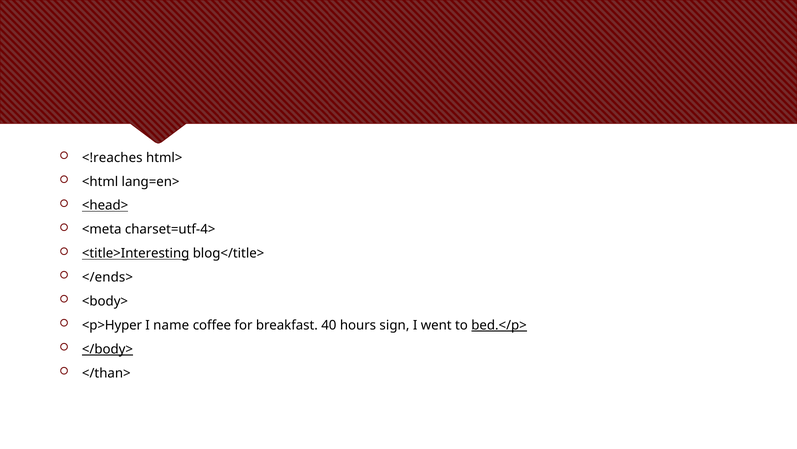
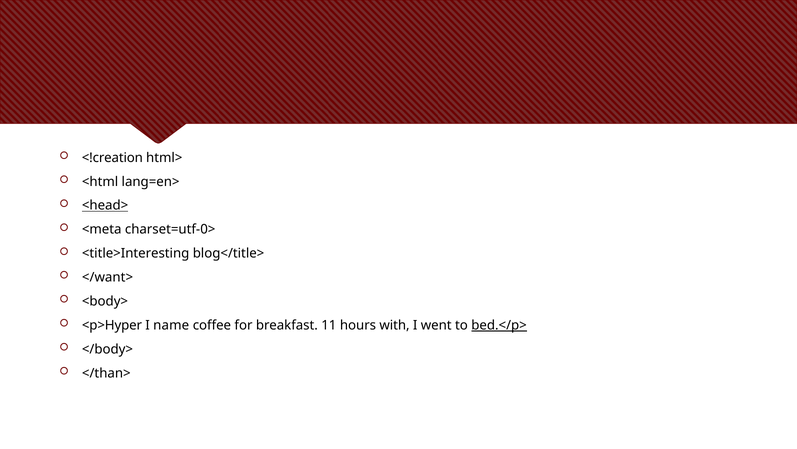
<!reaches: <!reaches -> <!creation (112, 157)
charset=utf-4>: charset=utf-4> -> charset=utf-0> (170, 229)
<title>Interesting underline: present -> none (136, 253)
</ends>: </ends> -> </want> (108, 277)
40: 40 -> 11 (329, 325)
sign: sign -> with (395, 325)
</body> underline: present -> none (107, 349)
